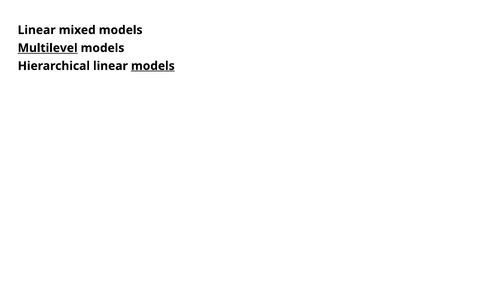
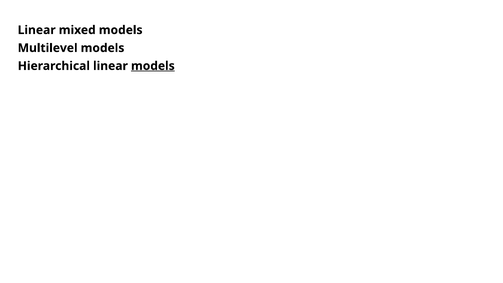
Multilevel underline: present -> none (48, 48)
